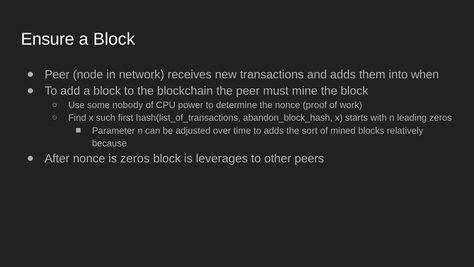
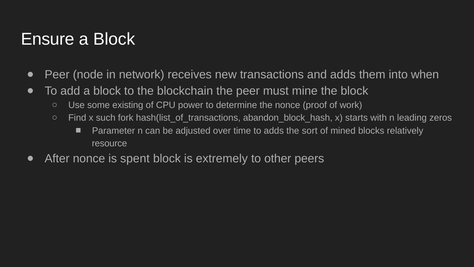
nobody: nobody -> existing (128, 105)
first: first -> fork (126, 118)
because: because -> resource (109, 143)
is zeros: zeros -> spent (135, 158)
leverages: leverages -> extremely (222, 158)
